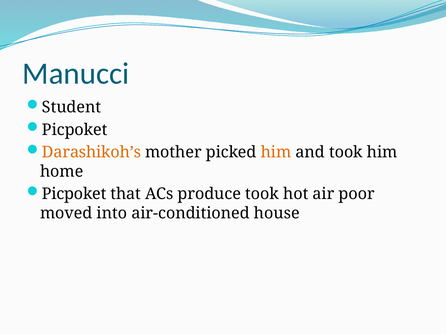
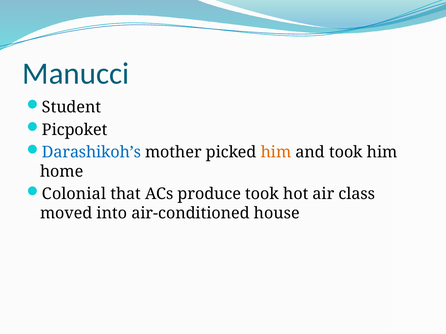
Darashikoh’s colour: orange -> blue (92, 152)
Picpoket: Picpoket -> Colonial (74, 194)
poor: poor -> class (357, 194)
